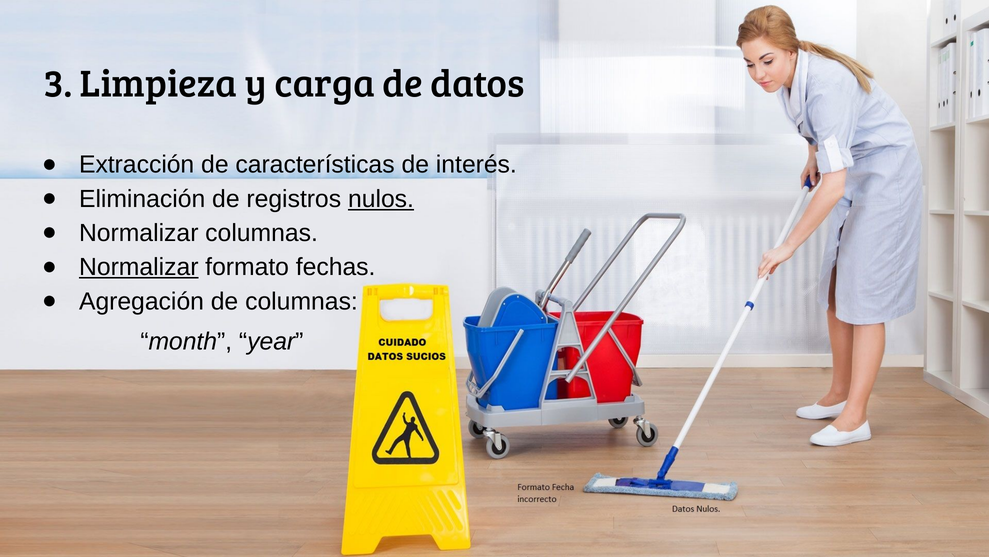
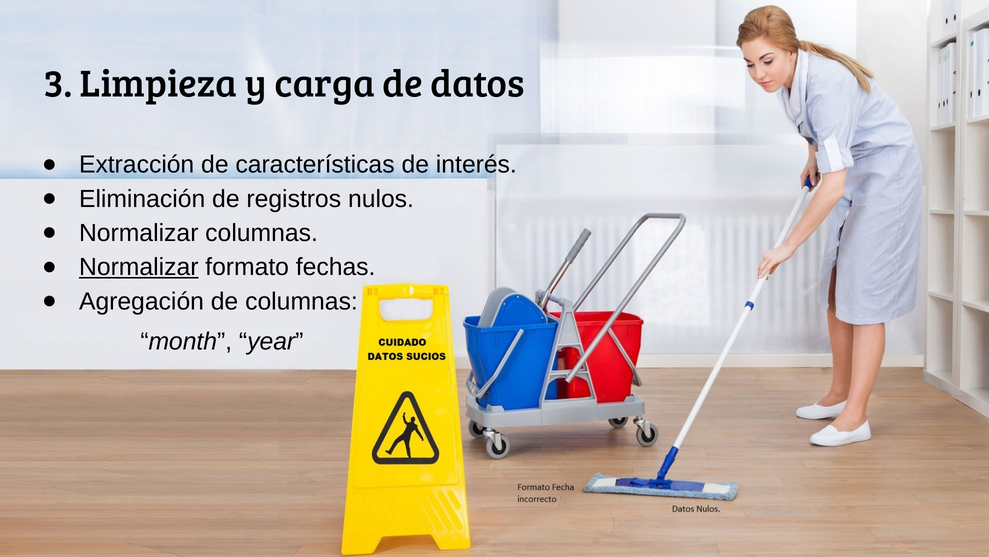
nulos underline: present -> none (381, 199)
